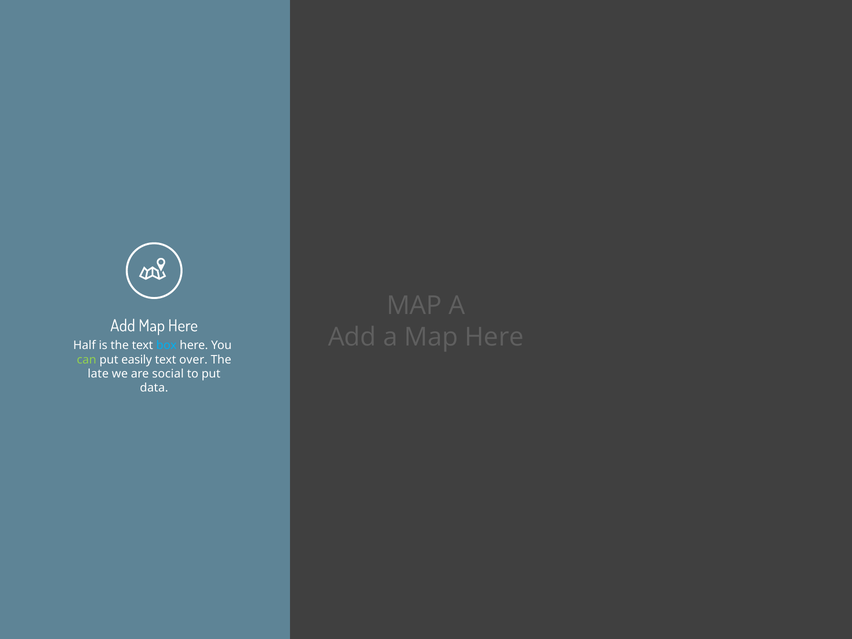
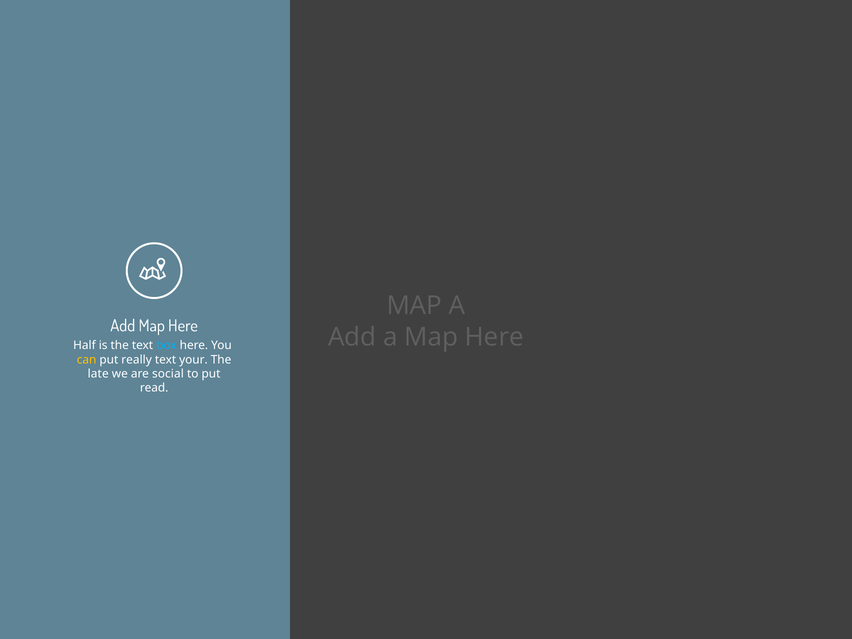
can colour: light green -> yellow (87, 360)
easily: easily -> really (137, 360)
over: over -> your (193, 360)
data: data -> read (154, 388)
